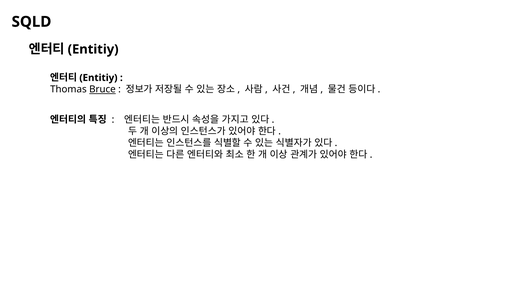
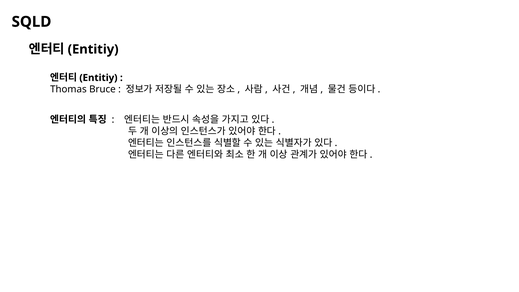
Bruce underline: present -> none (102, 89)
